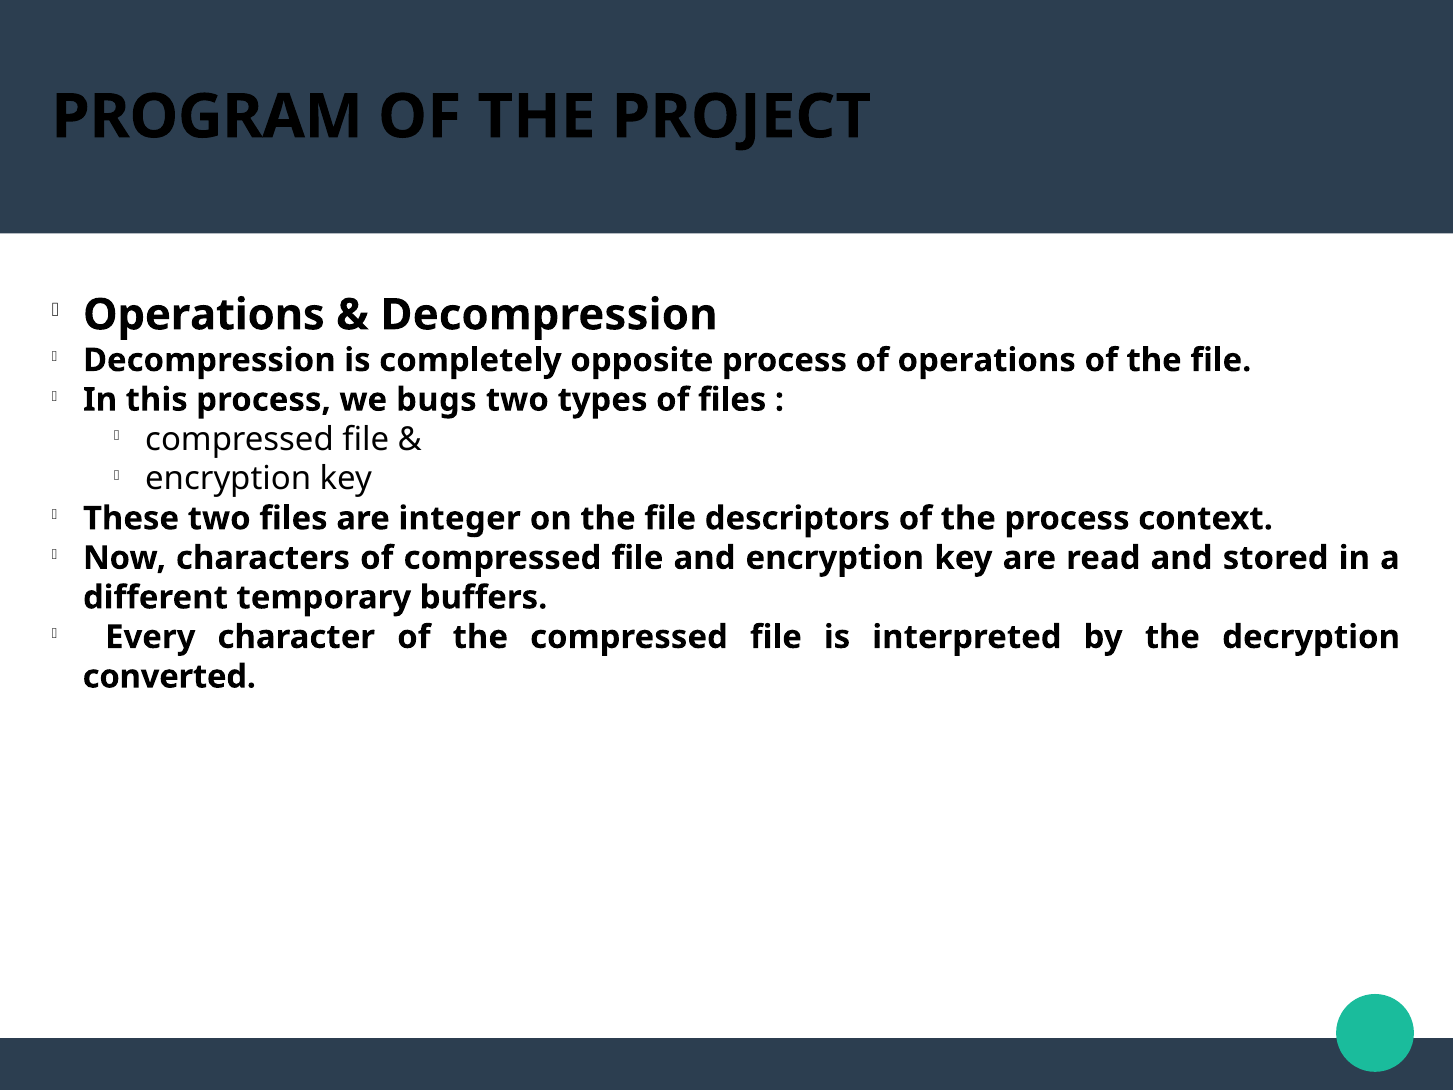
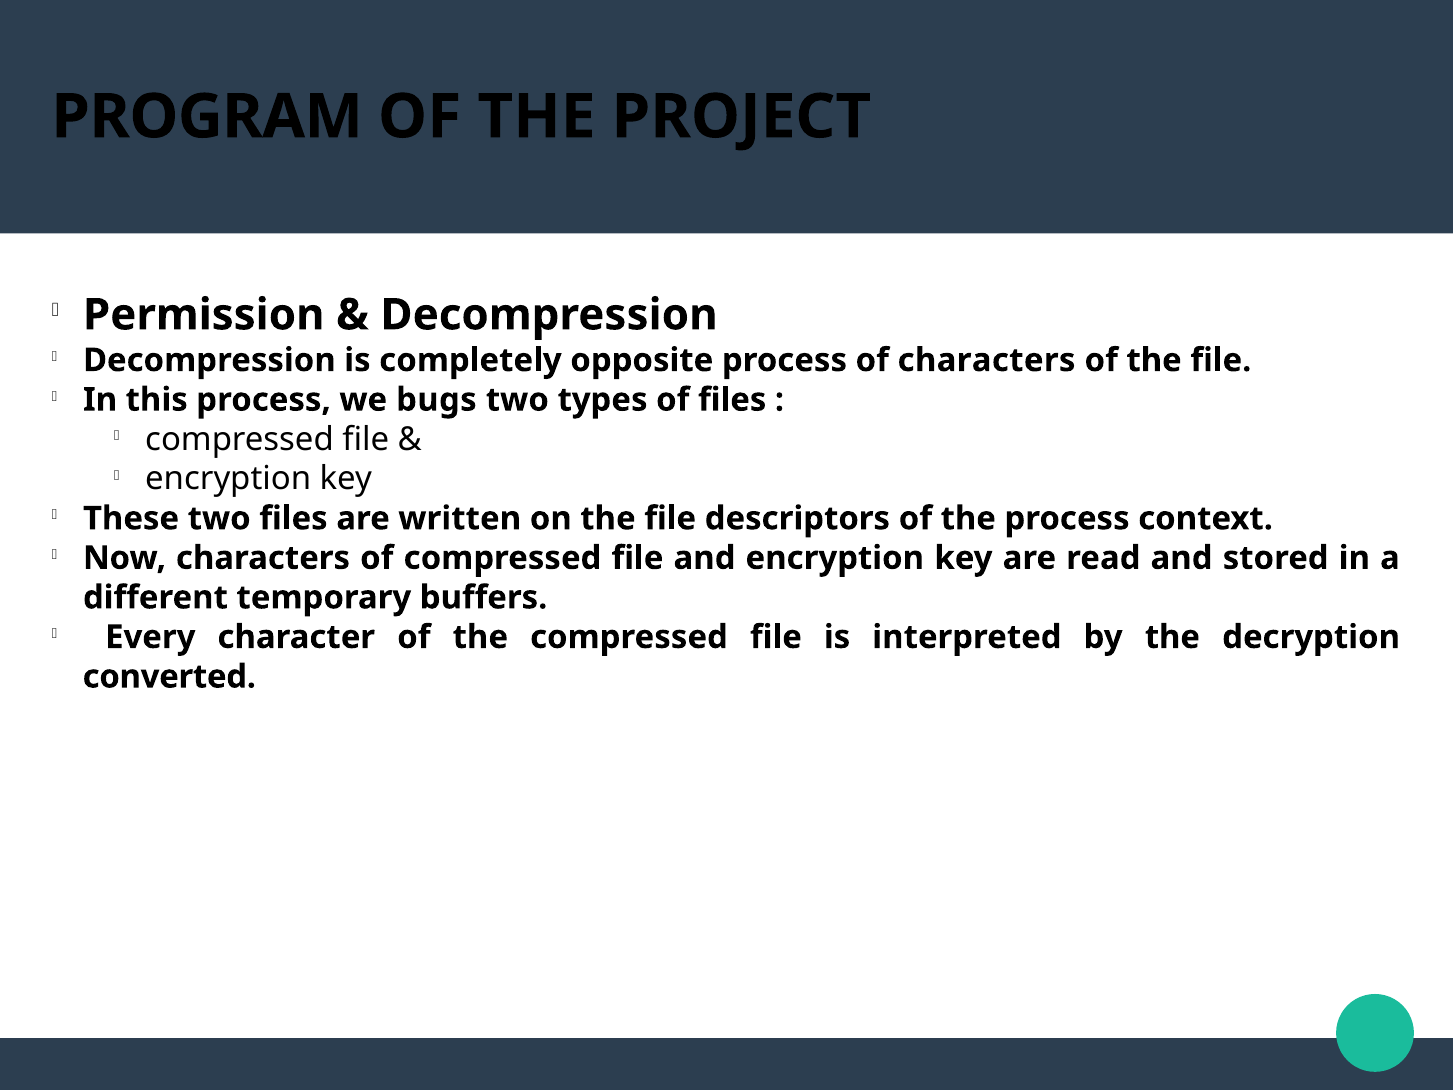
Operations: Operations -> Permission (204, 315)
of operations: operations -> characters (987, 360)
integer: integer -> written (460, 518)
